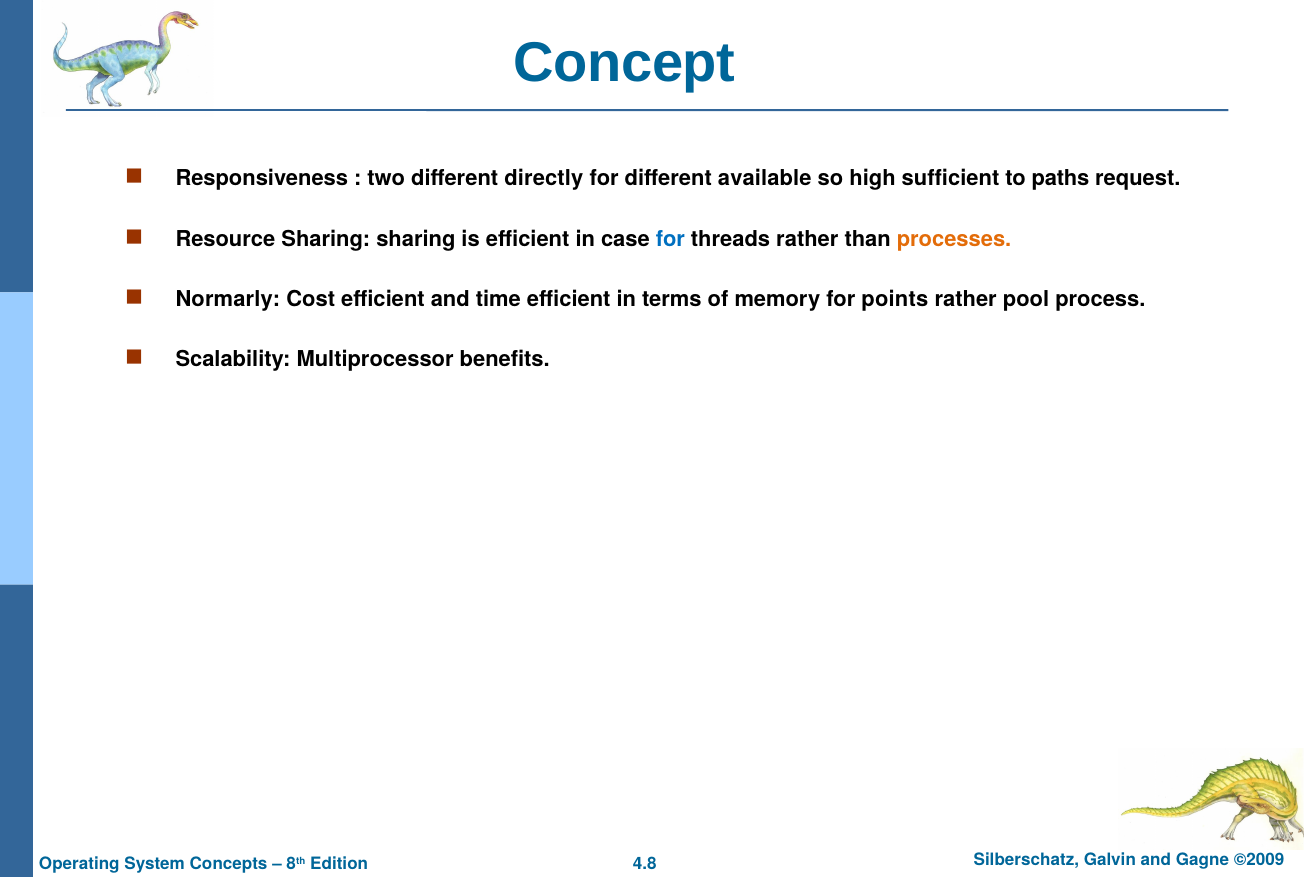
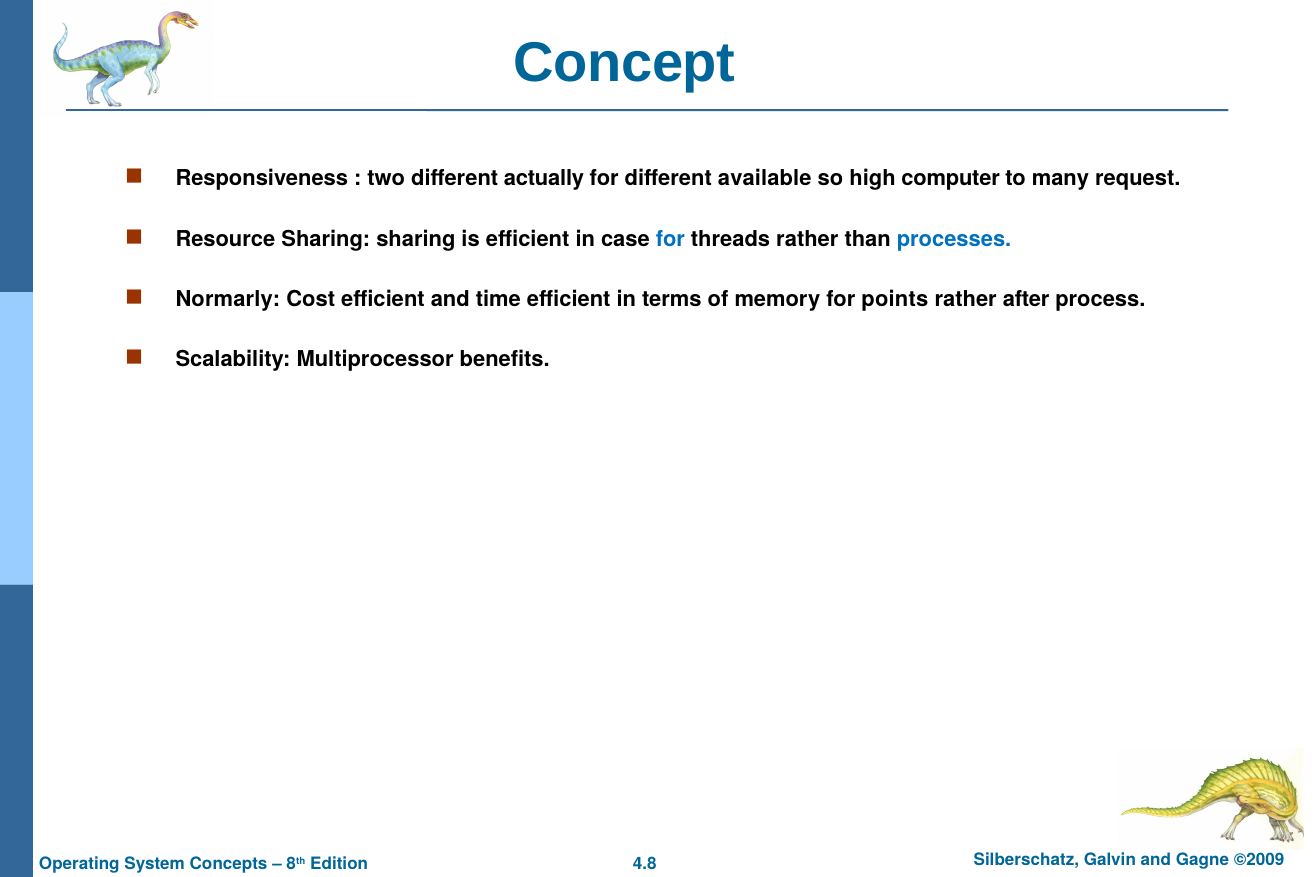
directly: directly -> actually (544, 179)
sufficient: sufficient -> computer (951, 179)
paths: paths -> many (1060, 179)
processes colour: orange -> blue (954, 239)
pool: pool -> after (1026, 299)
